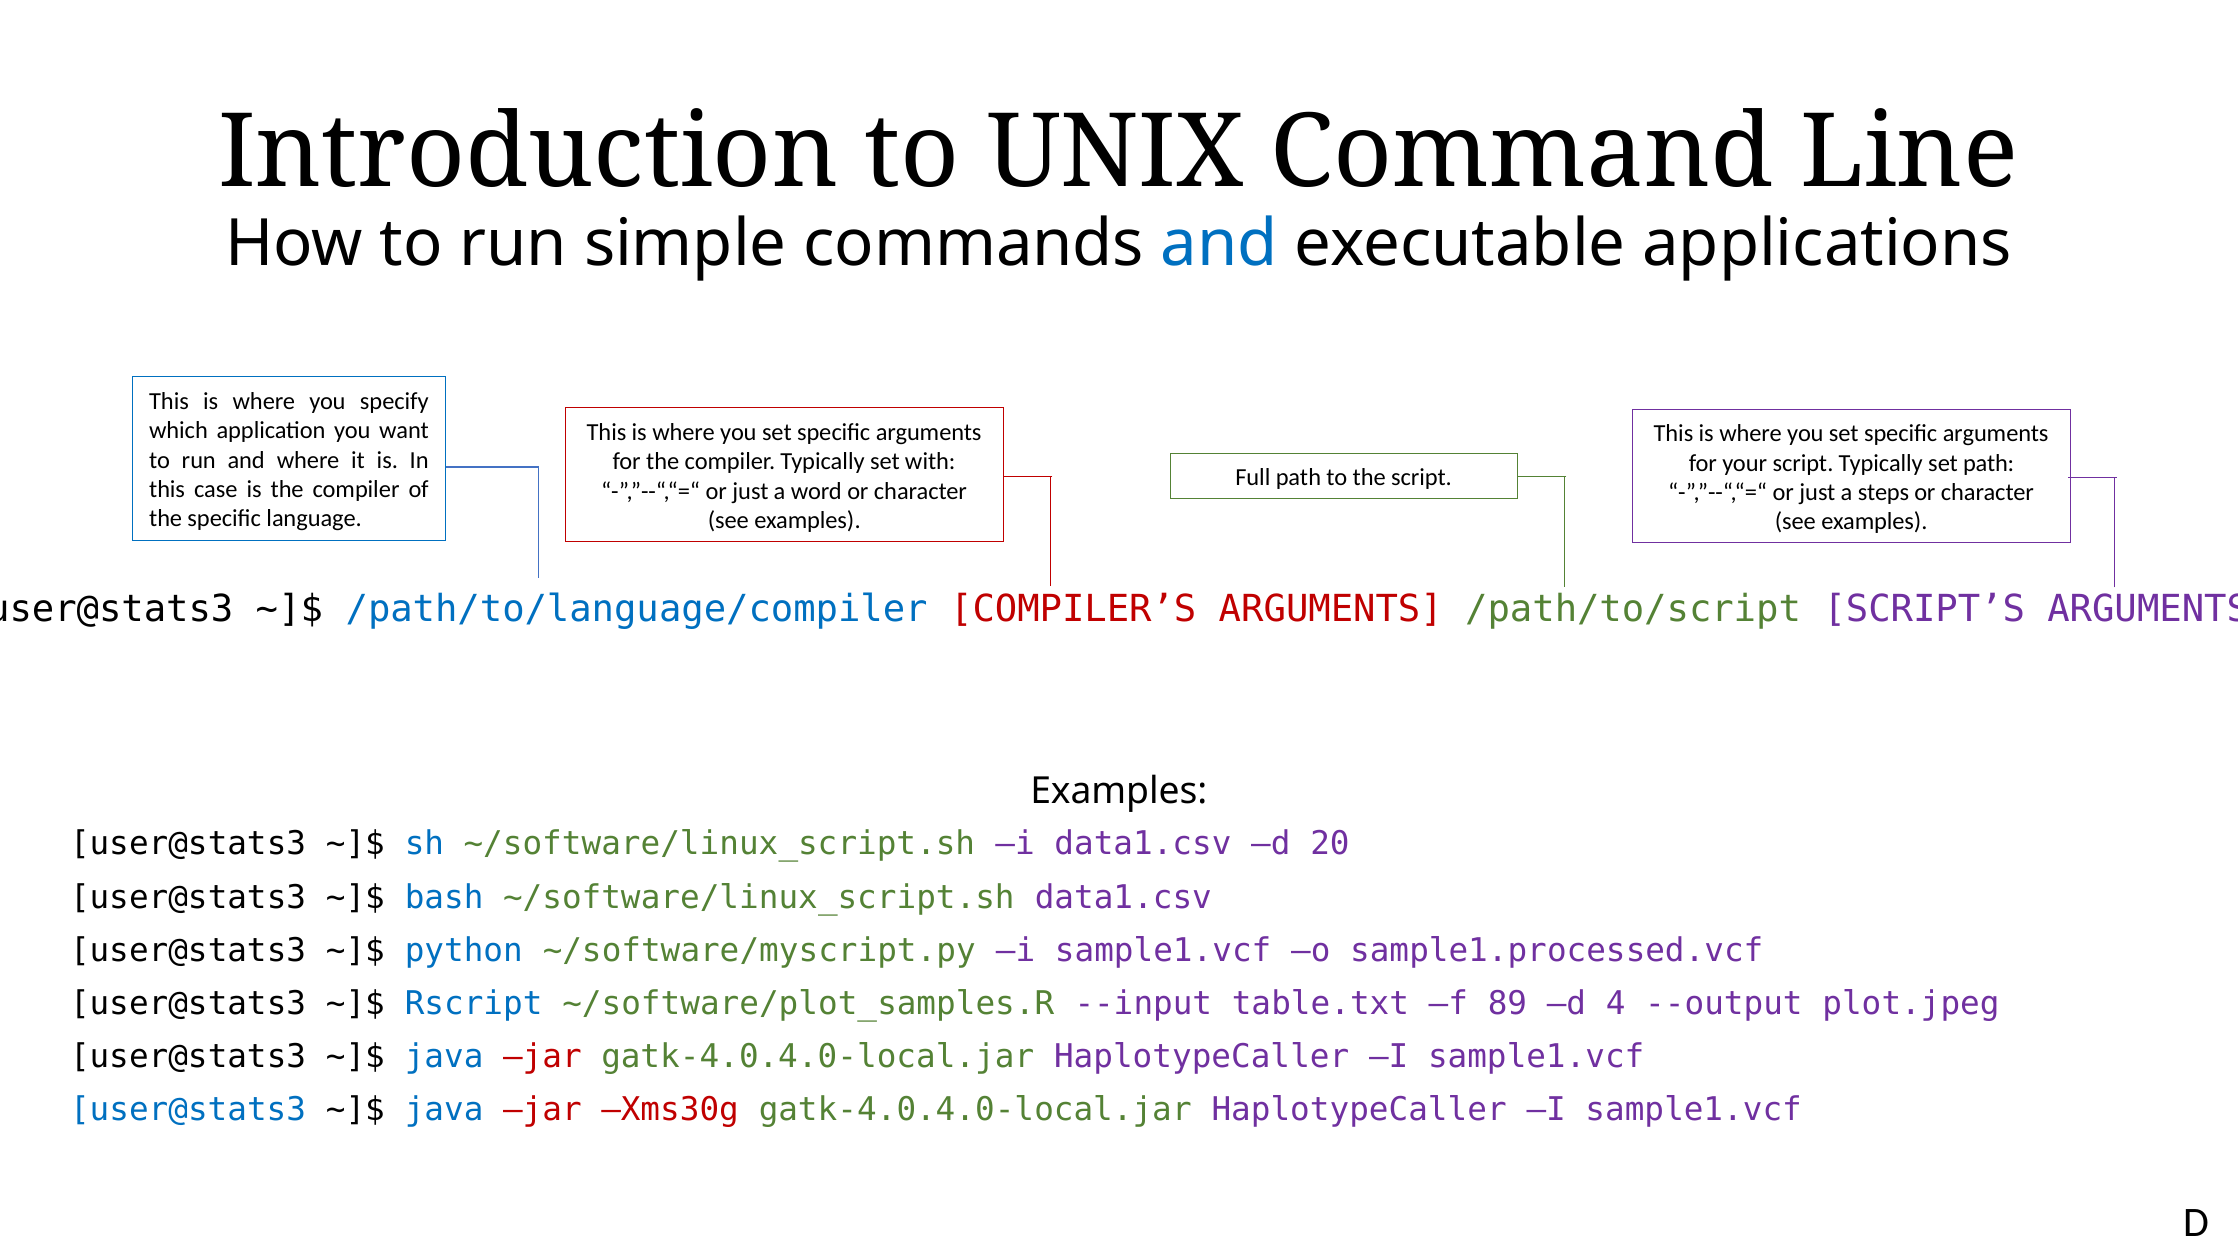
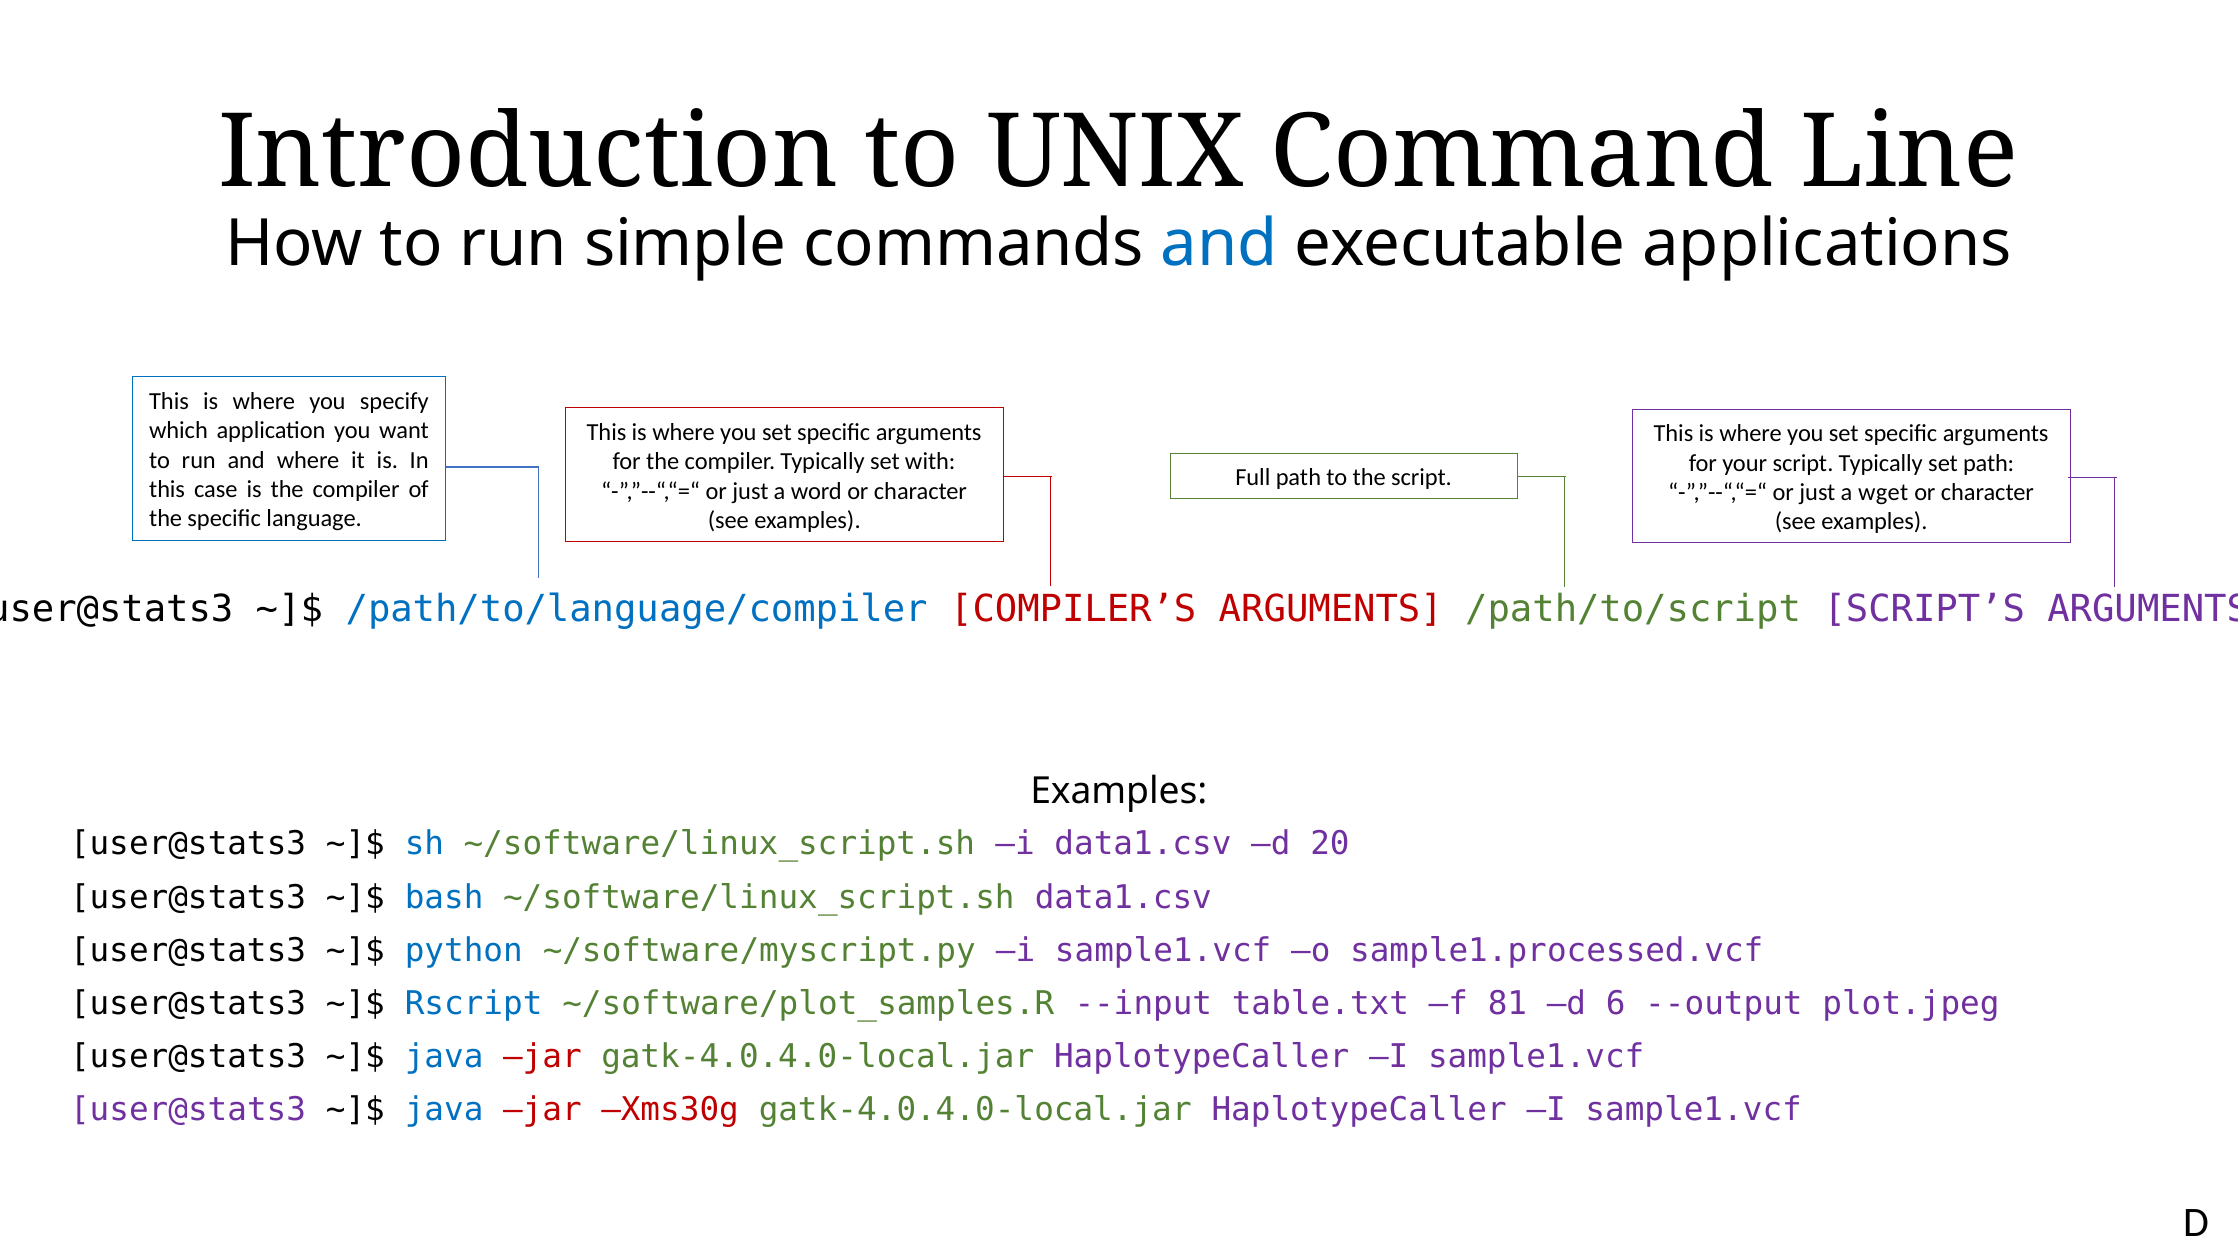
steps: steps -> wget (1883, 492)
89: 89 -> 81 (1507, 1004)
4: 4 -> 6 (1616, 1004)
user@stats3 colour: blue -> purple (188, 1110)
